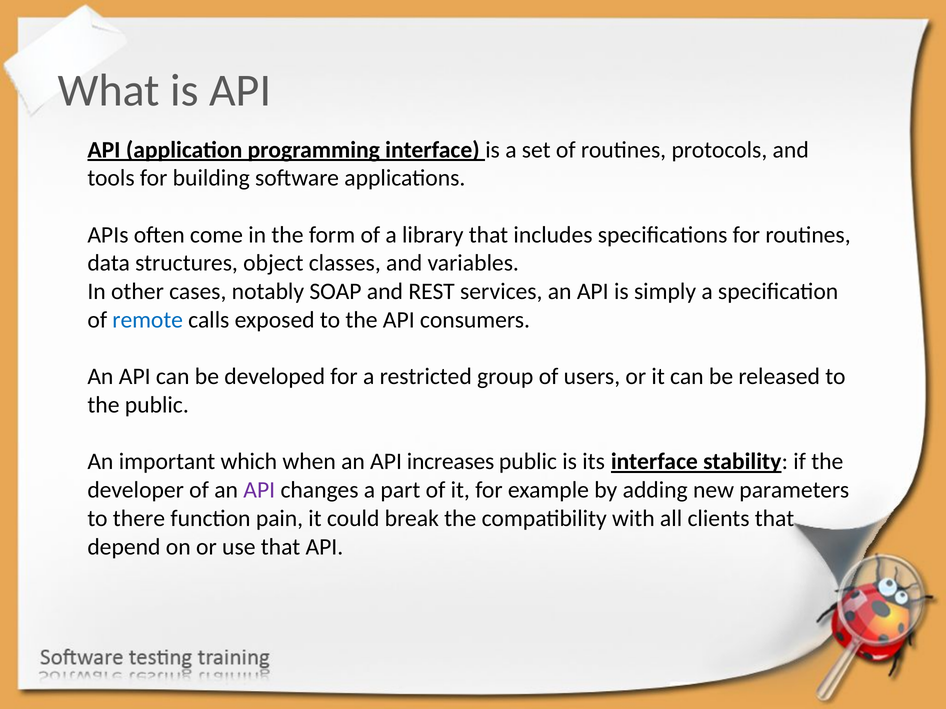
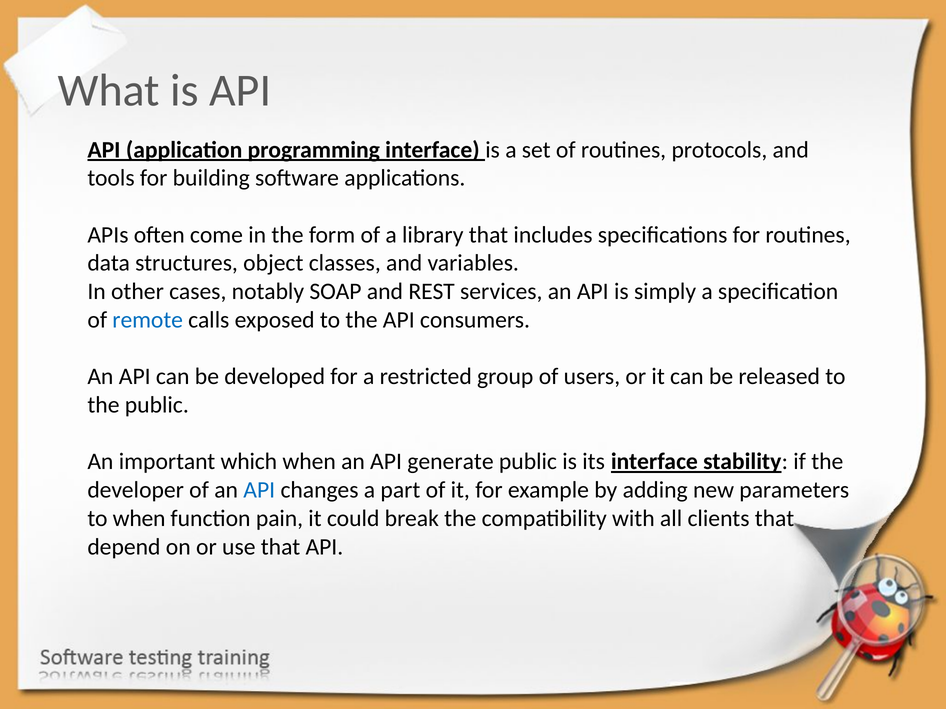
increases: increases -> generate (450, 462)
API colour: purple -> blue (259, 490)
to there: there -> when (139, 519)
